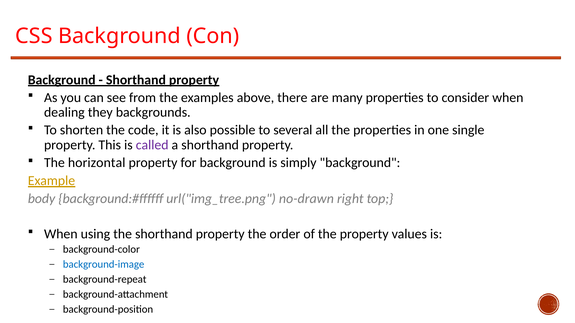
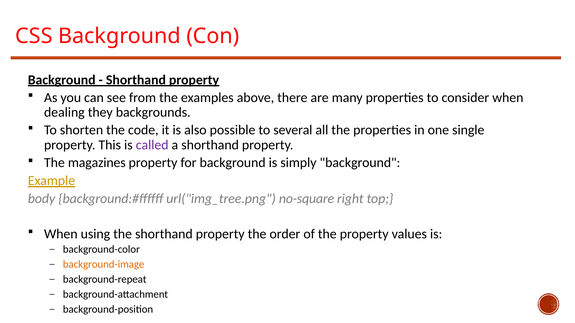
horizontal: horizontal -> magazines (97, 163)
no-drawn: no-drawn -> no-square (307, 199)
background-image colour: blue -> orange (104, 265)
